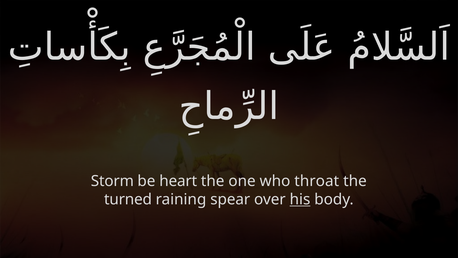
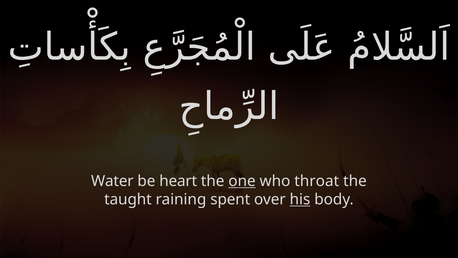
Storm: Storm -> Water (112, 181)
one underline: none -> present (242, 181)
turned: turned -> taught (128, 199)
spear: spear -> spent (230, 199)
